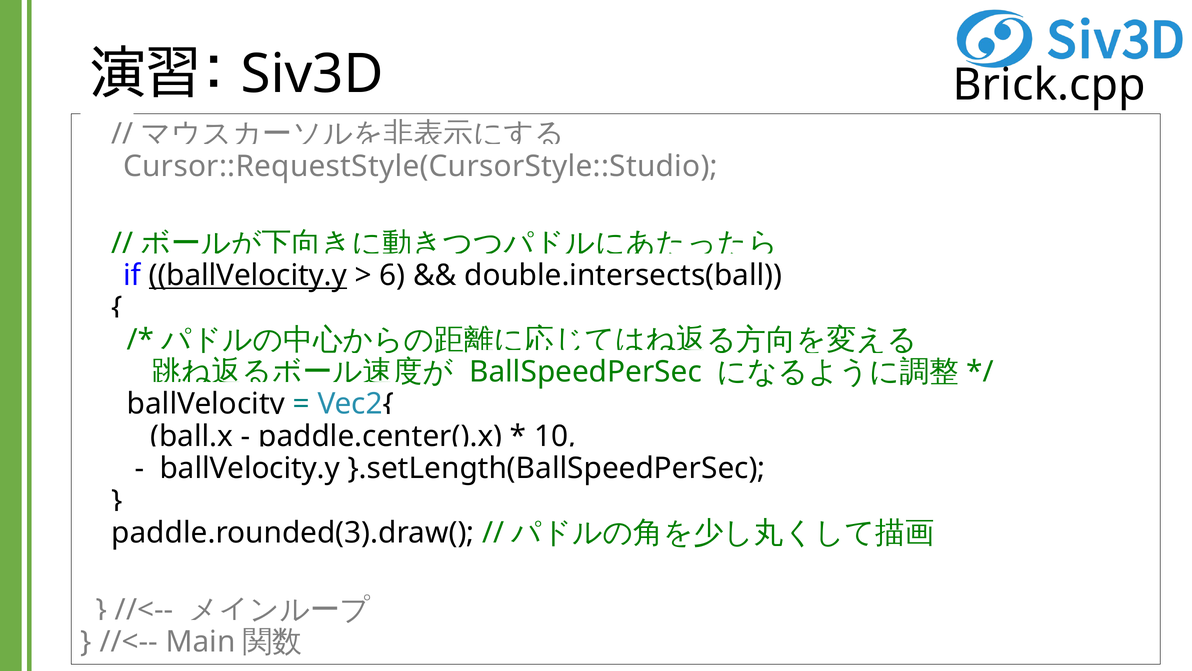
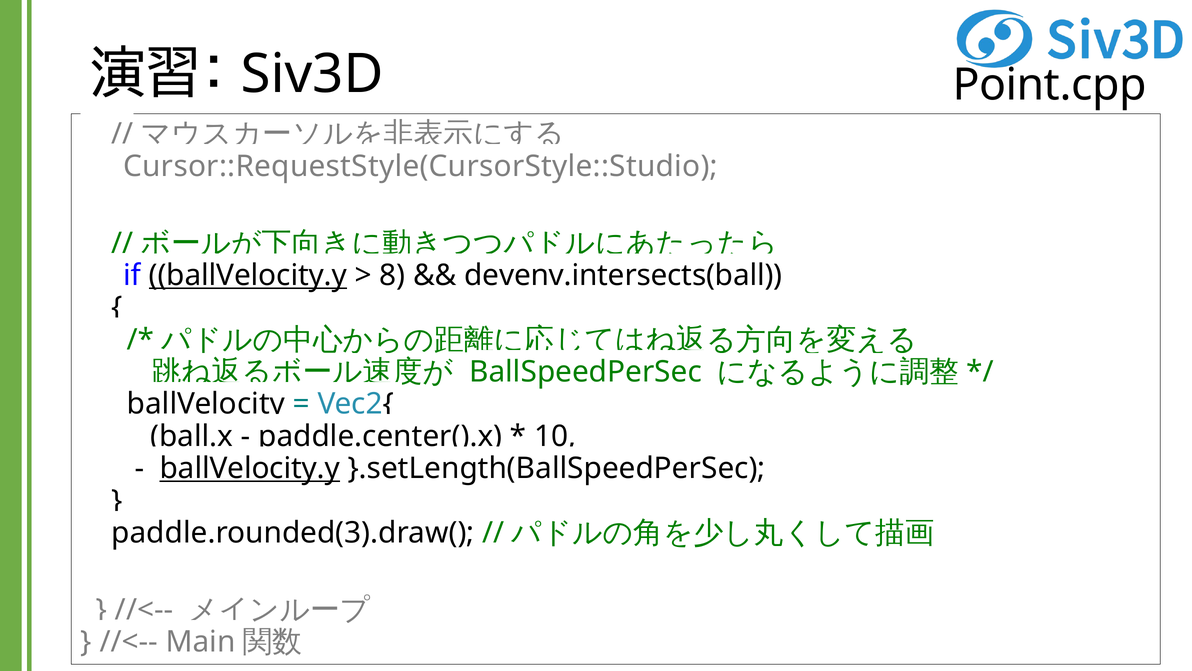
Brick.cpp: Brick.cpp -> Point.cpp (1050, 85)
6: 6 -> 8 (392, 275)
double.intersects(ball: double.intersects(ball -> devenv.intersects(ball (623, 275)
ballVelocity.y underline: none -> present (250, 468)
